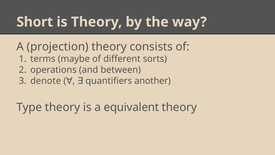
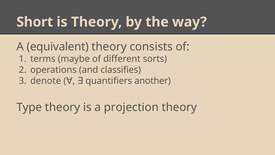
projection: projection -> equivalent (58, 47)
between: between -> classifies (121, 70)
equivalent: equivalent -> projection (131, 107)
